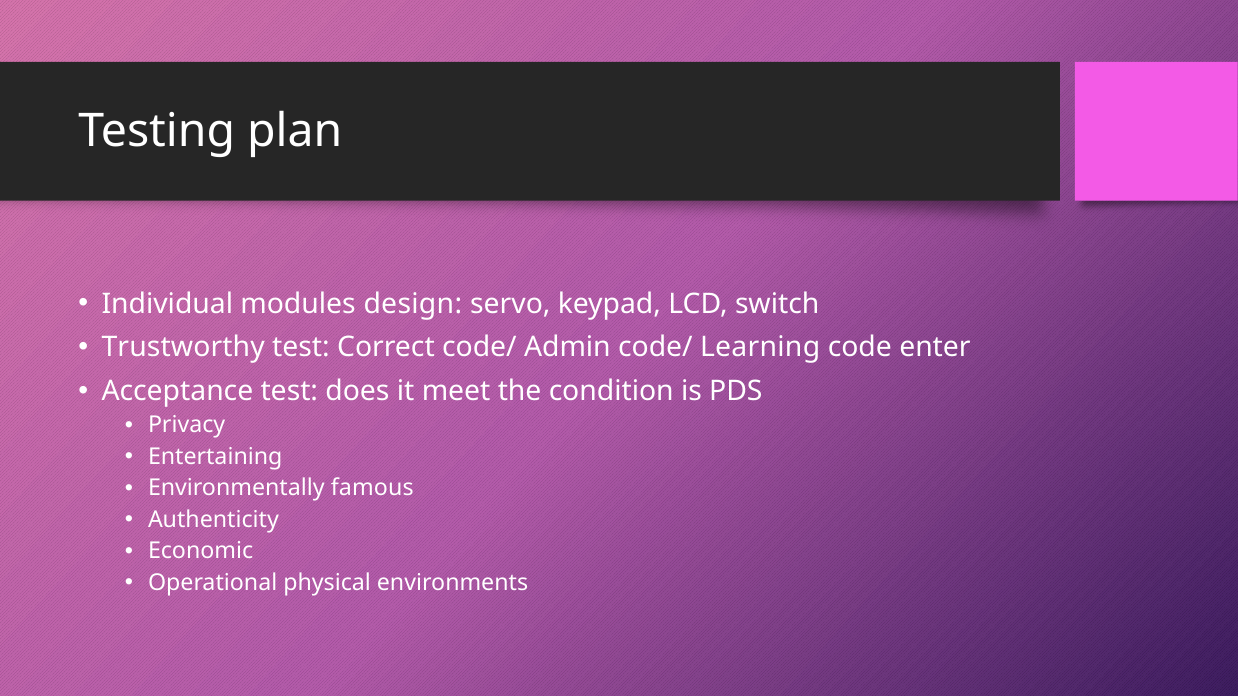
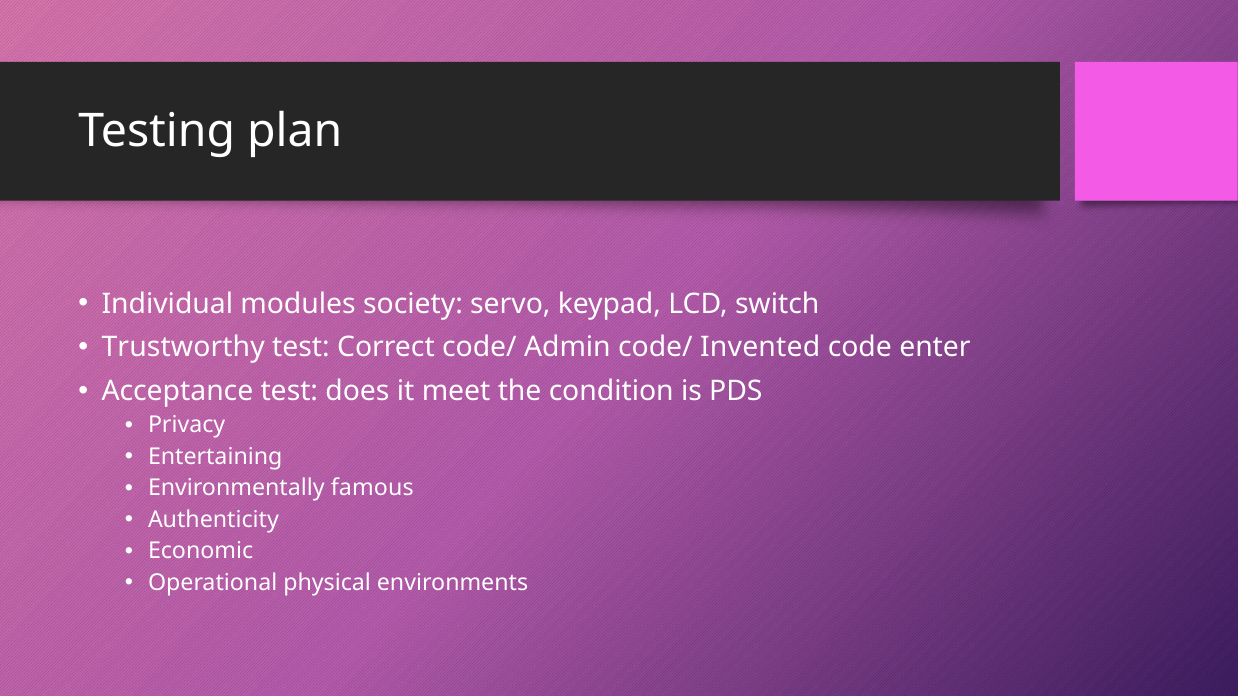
design: design -> society (413, 304)
Learning: Learning -> Invented (760, 348)
